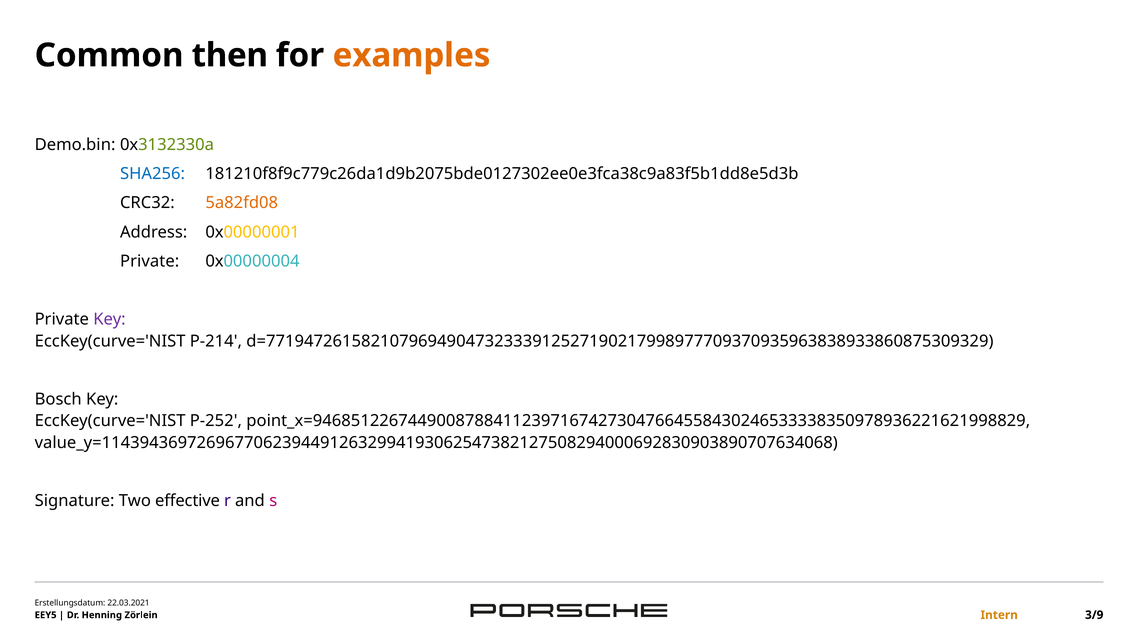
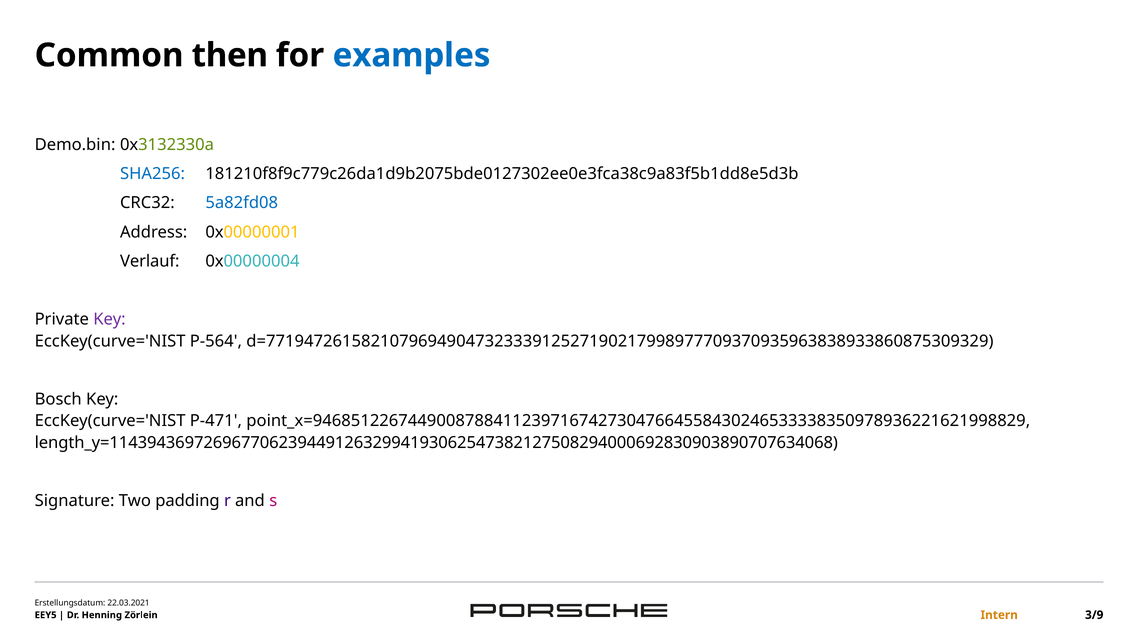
examples colour: orange -> blue (412, 55)
5a82fd08 colour: orange -> blue (242, 203)
Private: Private -> Verlauf (150, 261)
P-214: P-214 -> P-564 (216, 341)
P-252: P-252 -> P-471 (216, 421)
value_y=11439436972696770623944912632994193062547382127508294000692830903890707634068: value_y=11439436972696770623944912632994193062547382127508294000692830903890707634068 -> length_y=11439436972696770623944912632994193062547382127508294000692830903890707634068 (436, 443)
effective: effective -> padding (187, 501)
